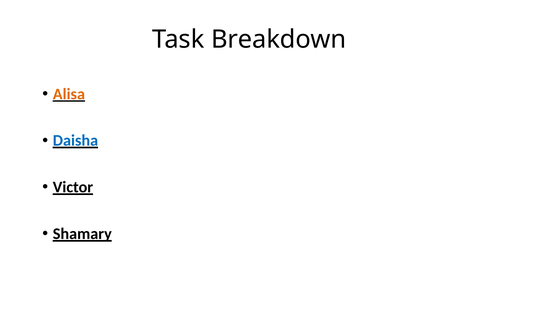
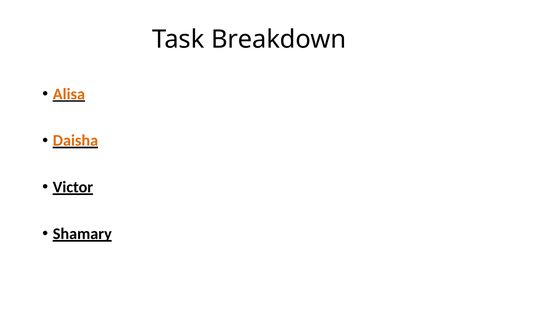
Daisha colour: blue -> orange (75, 141)
